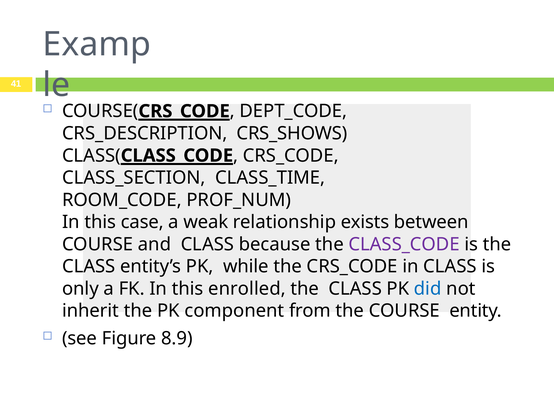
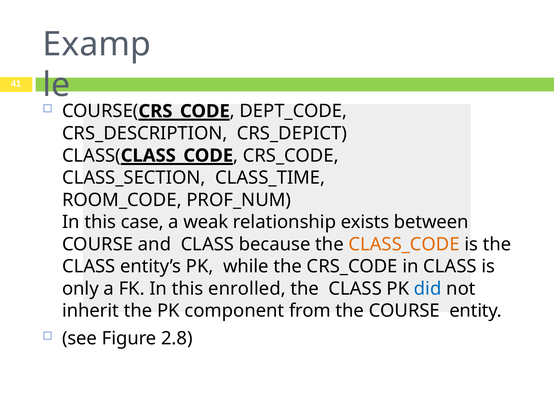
CRS_SHOWS: CRS_SHOWS -> CRS_DEPICT (292, 133)
CLASS_CODE colour: purple -> orange (404, 244)
8.9: 8.9 -> 2.8 (177, 338)
